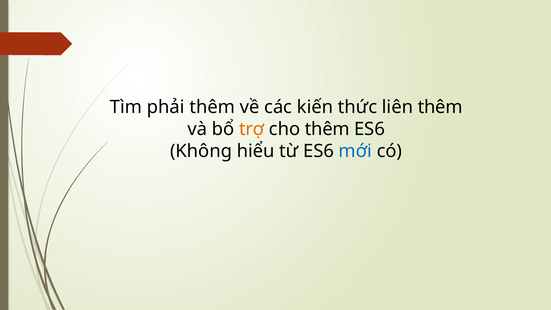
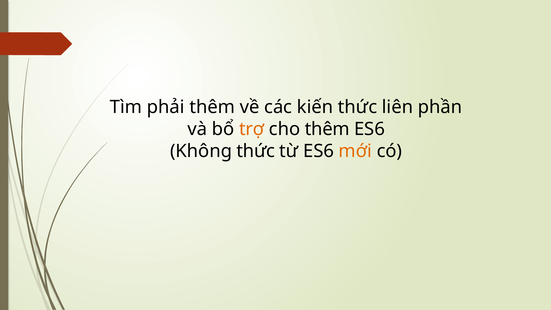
liên thêm: thêm -> phần (440, 107)
Không hiểu: hiểu -> thức (256, 151)
mới colour: blue -> orange (355, 151)
